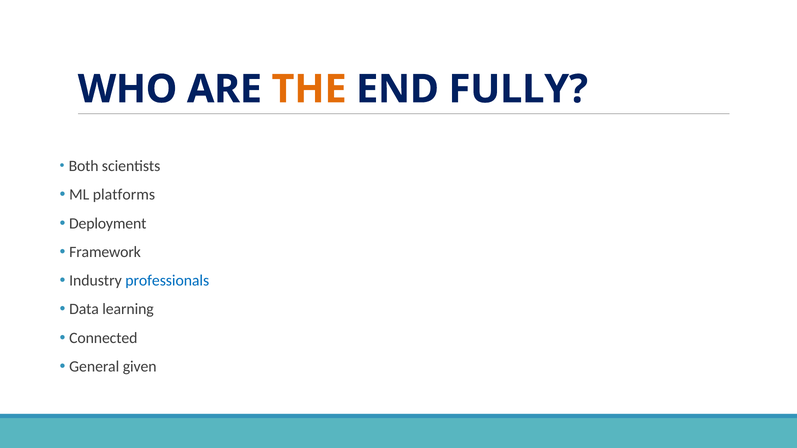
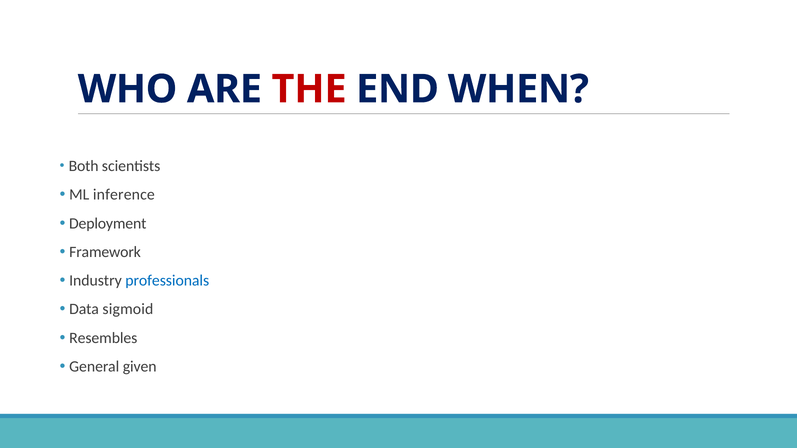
THE colour: orange -> red (309, 89)
FULLY: FULLY -> WHEN (518, 89)
platforms: platforms -> inference (124, 195)
learning: learning -> sigmoid (128, 309)
Connected: Connected -> Resembles (103, 338)
